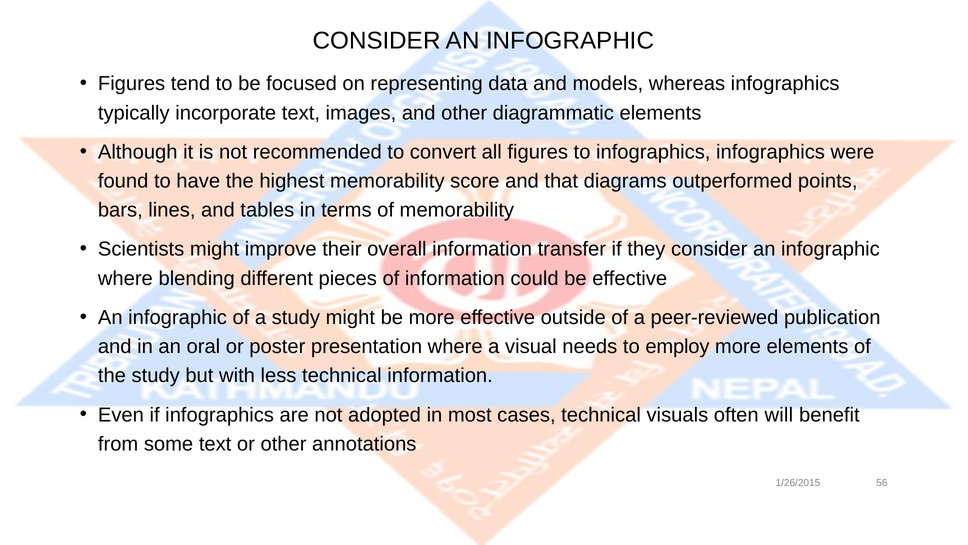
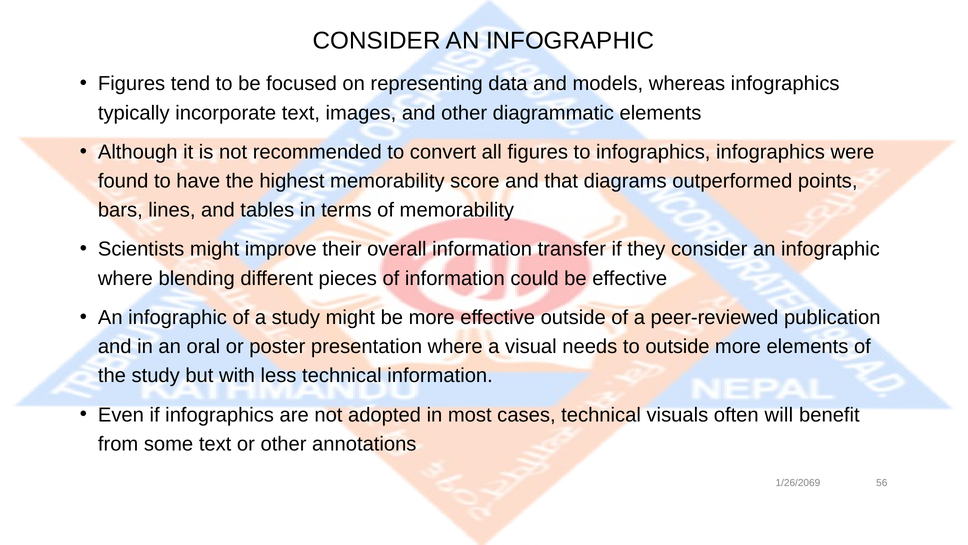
to employ: employ -> outside (677, 346)
1/26/2015: 1/26/2015 -> 1/26/2069 (798, 482)
